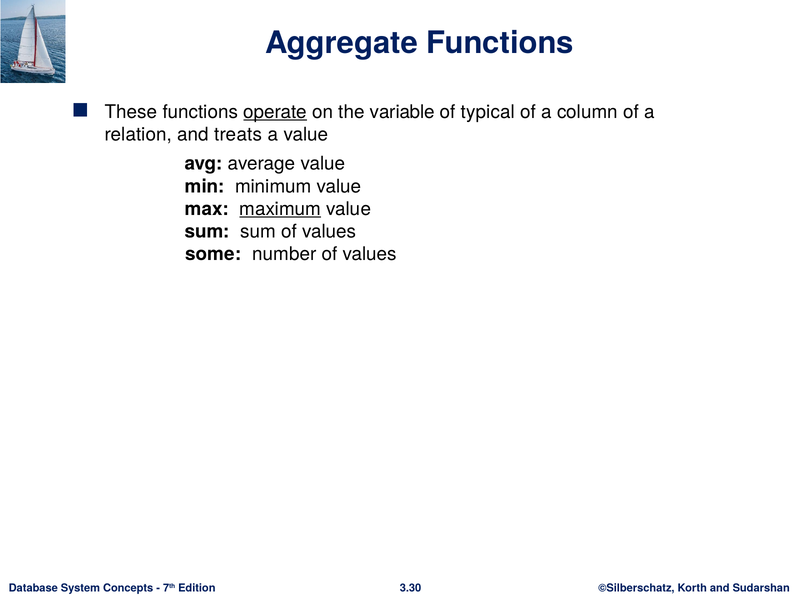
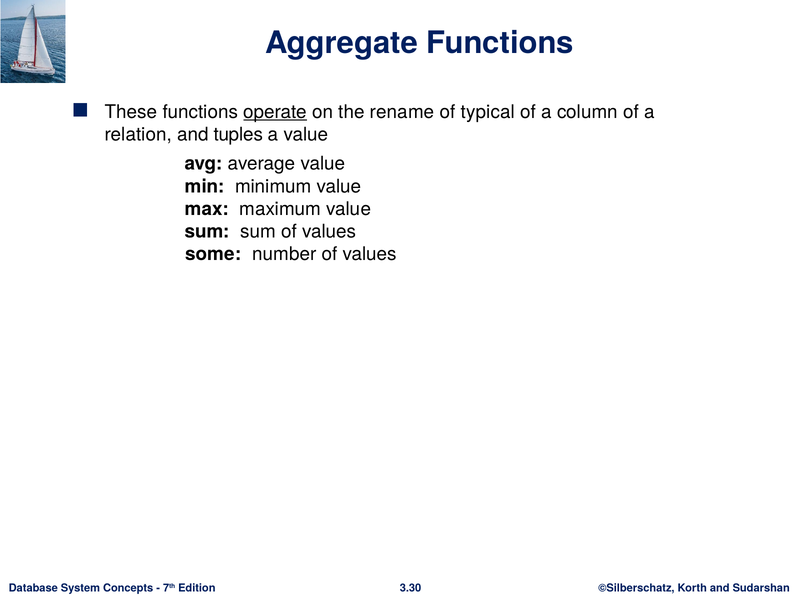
variable: variable -> rename (402, 112)
treats: treats -> tuples (238, 135)
maximum underline: present -> none (280, 209)
